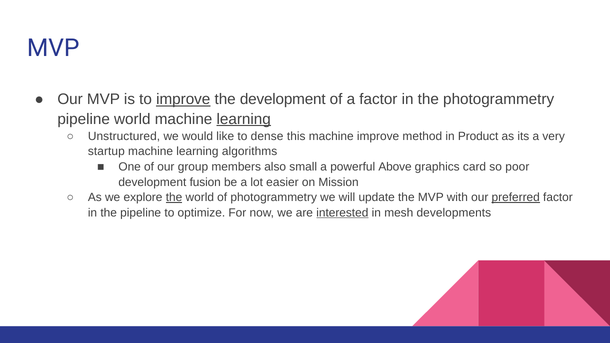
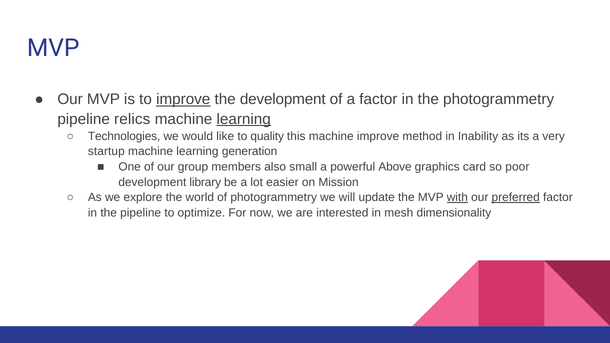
pipeline world: world -> relics (132, 119)
Unstructured: Unstructured -> Technologies (124, 136)
dense: dense -> quality (267, 136)
Product: Product -> Inability (478, 136)
algorithms: algorithms -> generation (250, 152)
fusion: fusion -> library (205, 182)
the underline: present -> none (174, 198)
with underline: none -> present (457, 198)
interested underline: present -> none (342, 213)
developments: developments -> dimensionality (454, 213)
